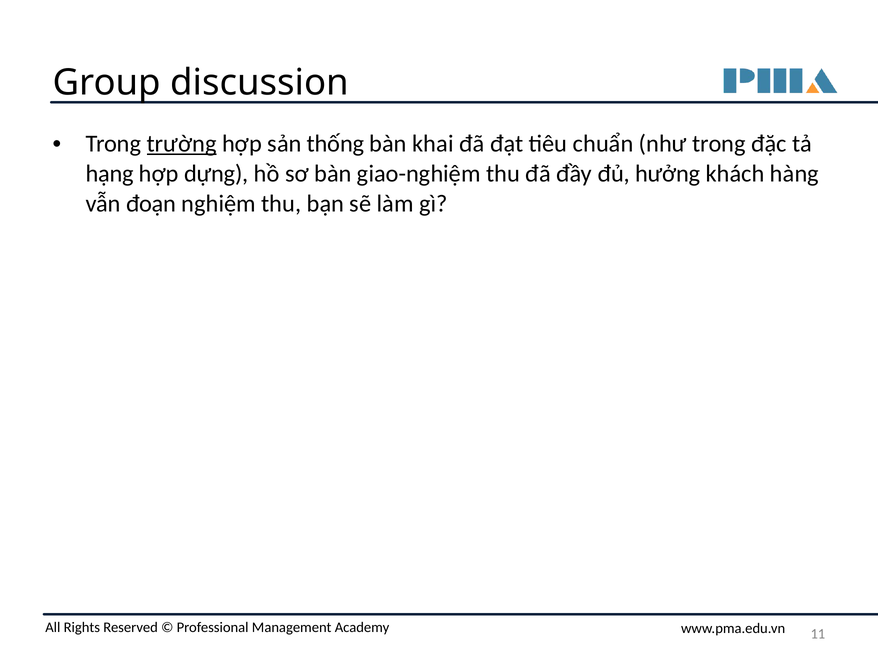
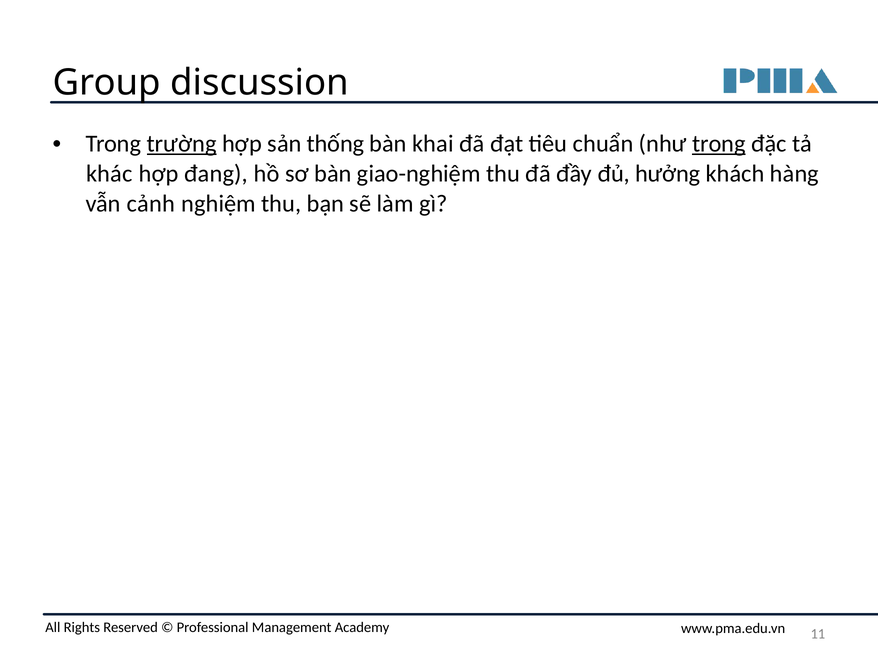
trong underline: none -> present (719, 144)
hạng: hạng -> khác (109, 174)
dựng: dựng -> đang (216, 174)
đoạn: đoạn -> cảnh (151, 204)
